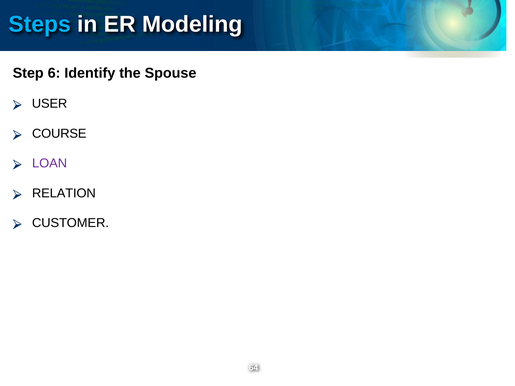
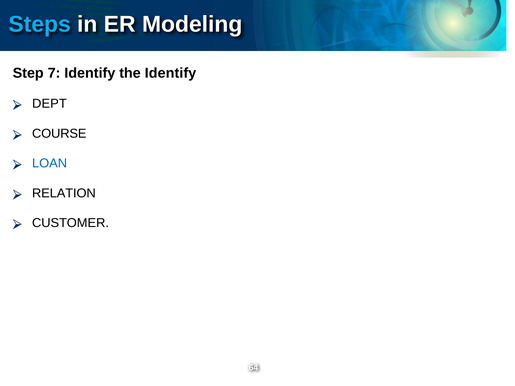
6: 6 -> 7 (54, 73)
the Spouse: Spouse -> Identify (170, 73)
USER: USER -> DEPT (49, 104)
LOAN colour: purple -> blue (50, 163)
